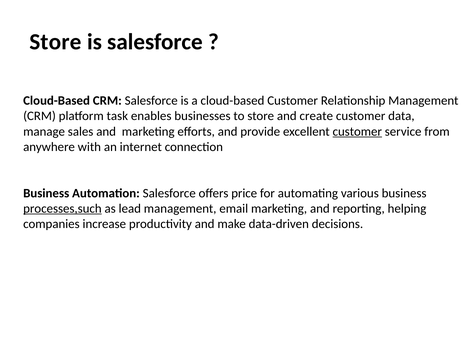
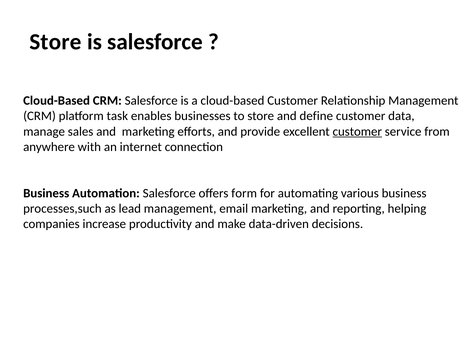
create: create -> define (316, 116)
price: price -> form (244, 193)
processes,such underline: present -> none (62, 209)
